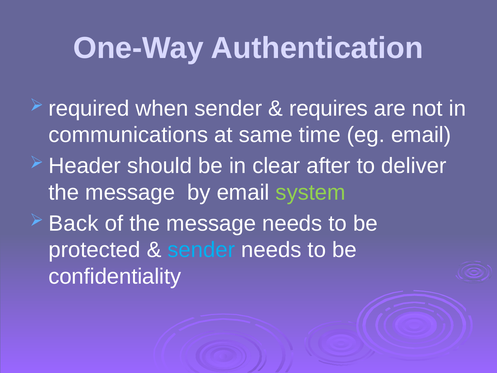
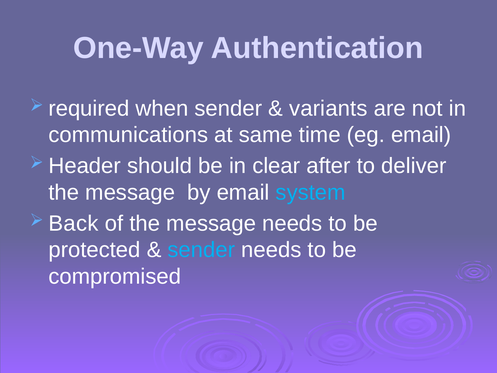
requires: requires -> variants (328, 108)
system colour: light green -> light blue (311, 192)
confidentiality: confidentiality -> compromised (115, 276)
